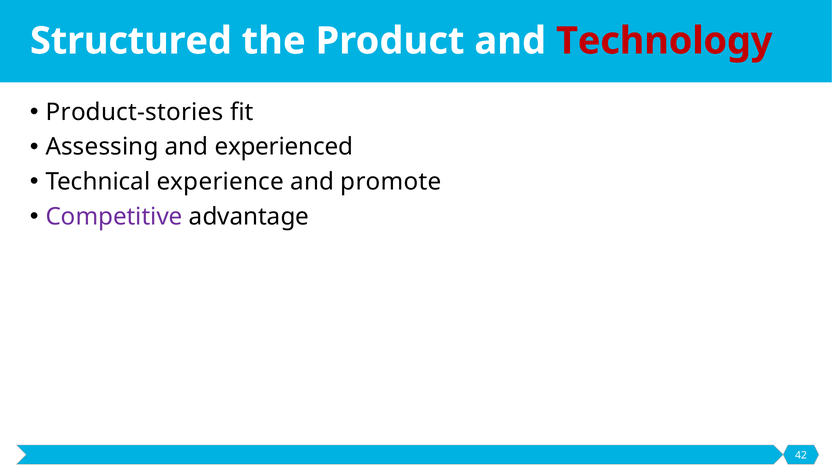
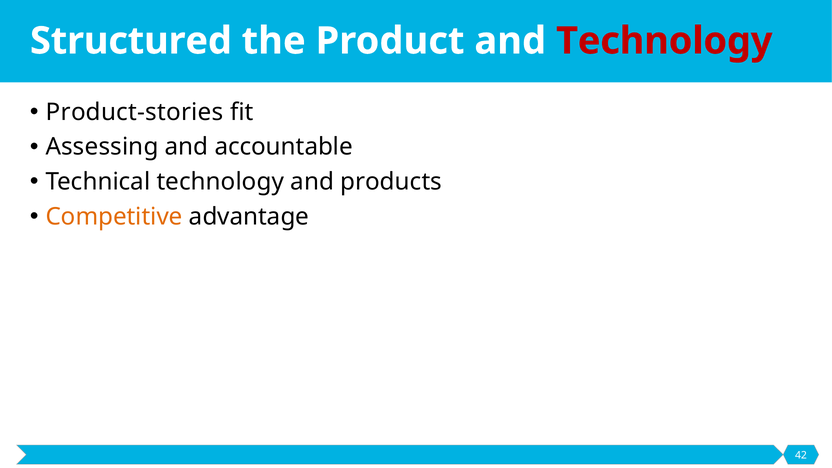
experienced: experienced -> accountable (284, 147)
Technical experience: experience -> technology (220, 182)
promote: promote -> products (391, 182)
Competitive colour: purple -> orange (114, 217)
